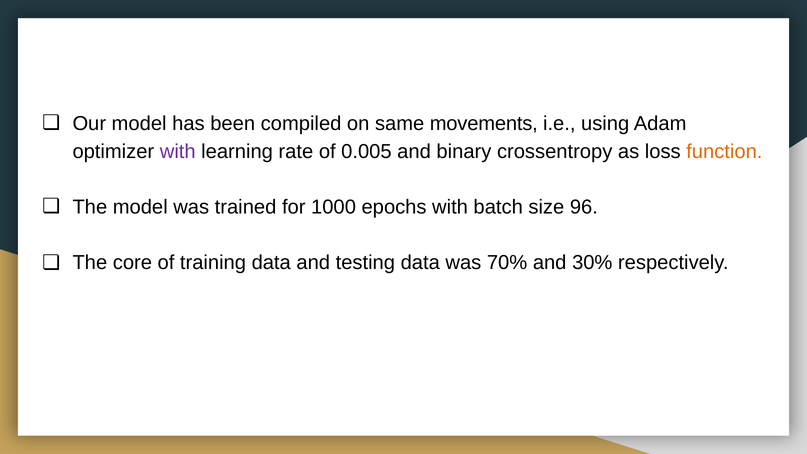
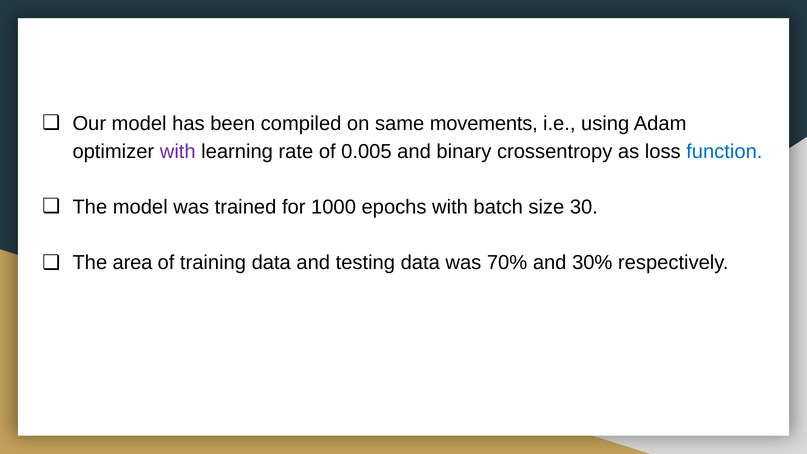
function colour: orange -> blue (724, 151)
96: 96 -> 30 (584, 207)
core: core -> area (132, 263)
